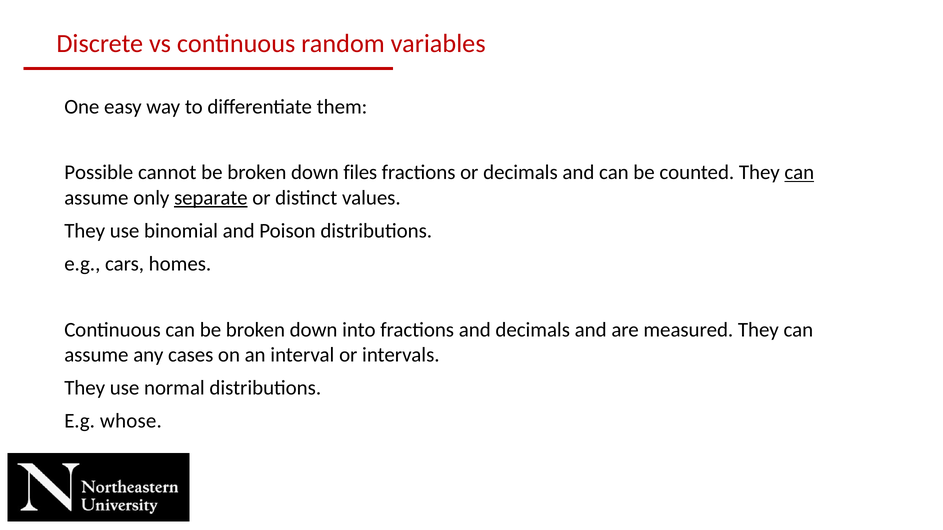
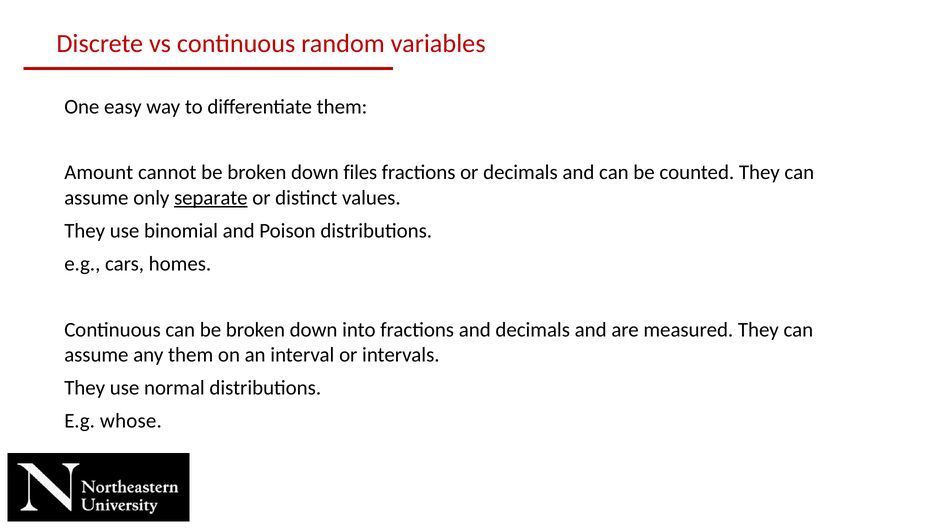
Possible: Possible -> Amount (99, 173)
can underline: present -> none (799, 173)
any cases: cases -> them (191, 355)
